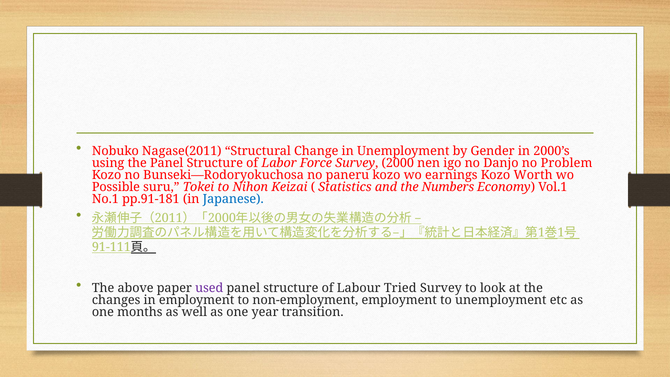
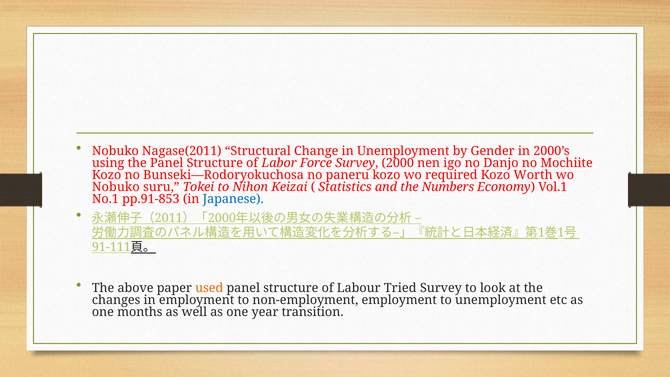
Problem: Problem -> Mochiite (567, 163)
earnings: earnings -> required (451, 175)
Possible: Possible -> Nobuko (116, 187)
pp.91-181: pp.91-181 -> pp.91-853 (151, 199)
used colour: purple -> orange (209, 288)
